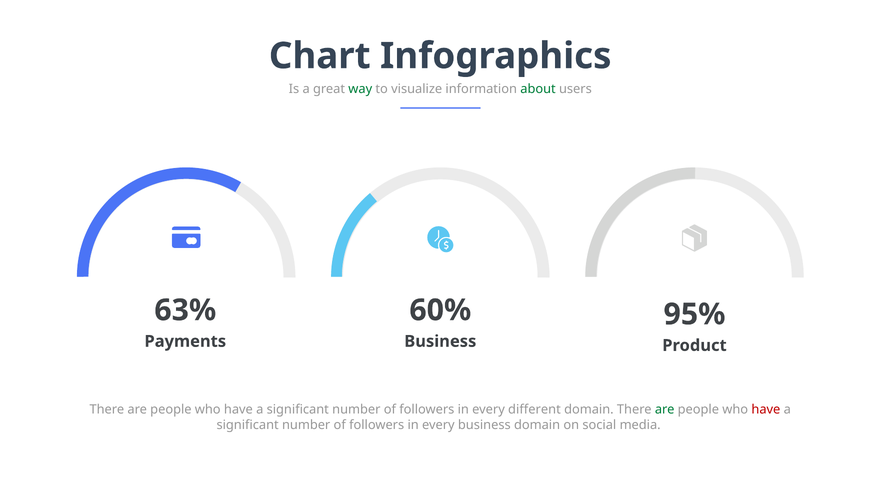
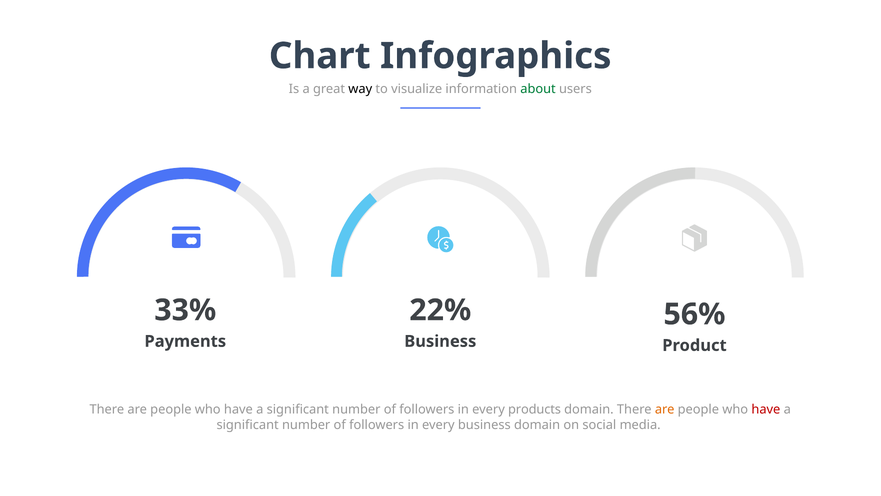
way colour: green -> black (360, 89)
63%: 63% -> 33% (185, 310)
60%: 60% -> 22% (440, 310)
95%: 95% -> 56% (694, 314)
different: different -> products (535, 409)
are colour: green -> orange (665, 409)
